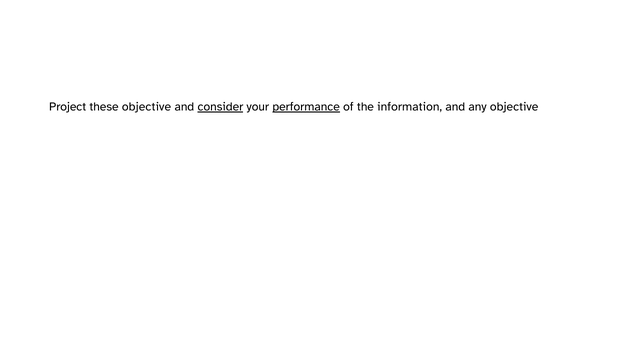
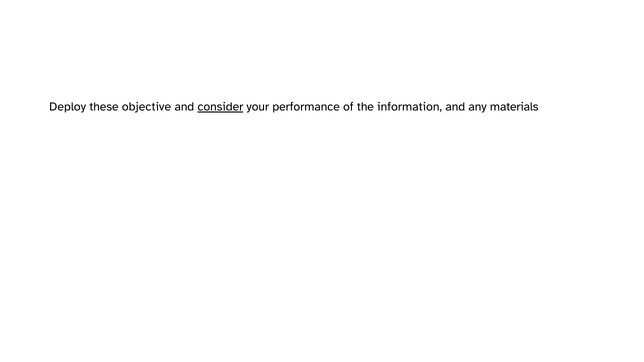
Project: Project -> Deploy (68, 107)
performance underline: present -> none (306, 107)
any objective: objective -> materials (514, 107)
